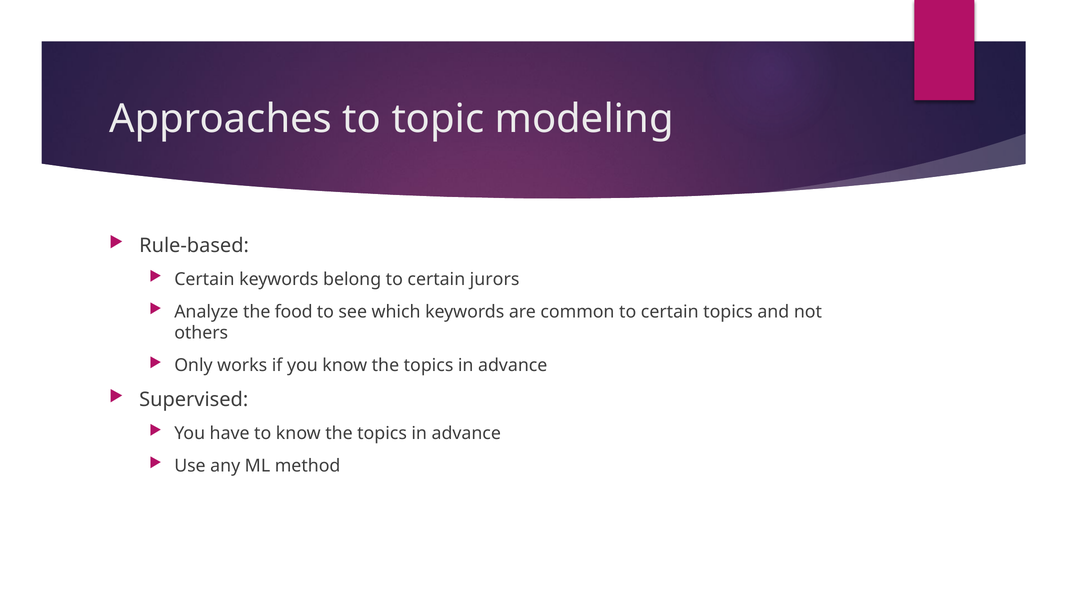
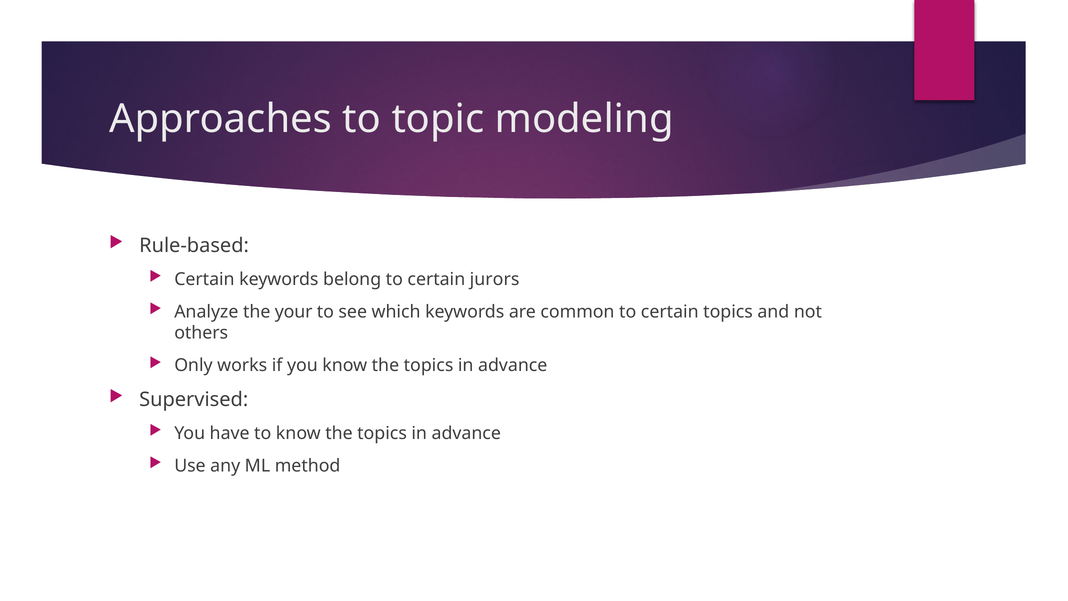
food: food -> your (294, 312)
